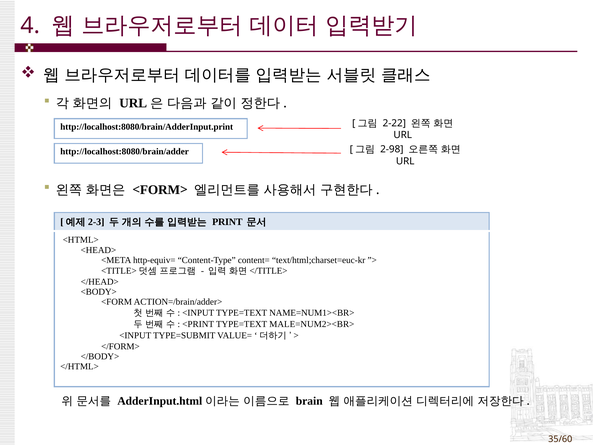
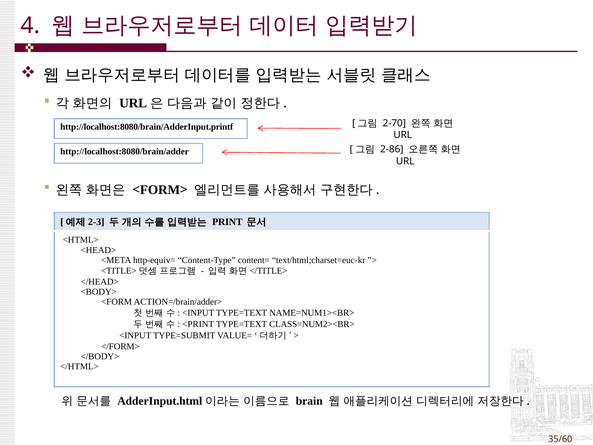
2-22: 2-22 -> 2-70 (394, 123)
http://localhost:8080/brain/AdderInput.print: http://localhost:8080/brain/AdderInput.print -> http://localhost:8080/brain/AdderInput.printf (147, 127)
2-98: 2-98 -> 2-86 (392, 149)
MALE=NUM2><BR>: MALE=NUM2><BR> -> CLASS=NUM2><BR> (312, 324)
